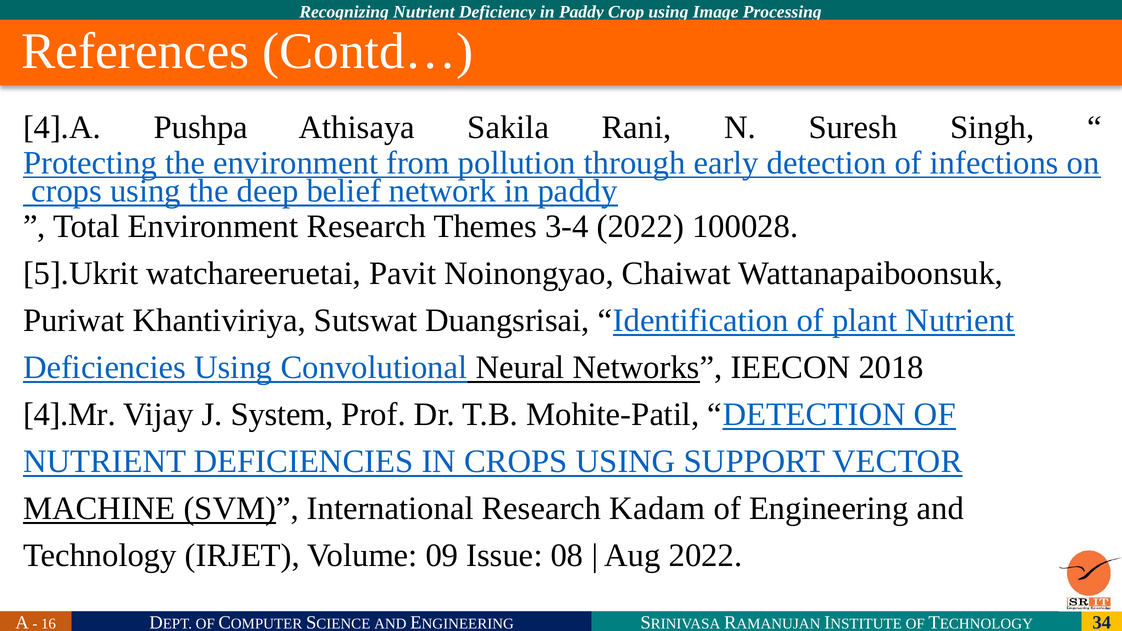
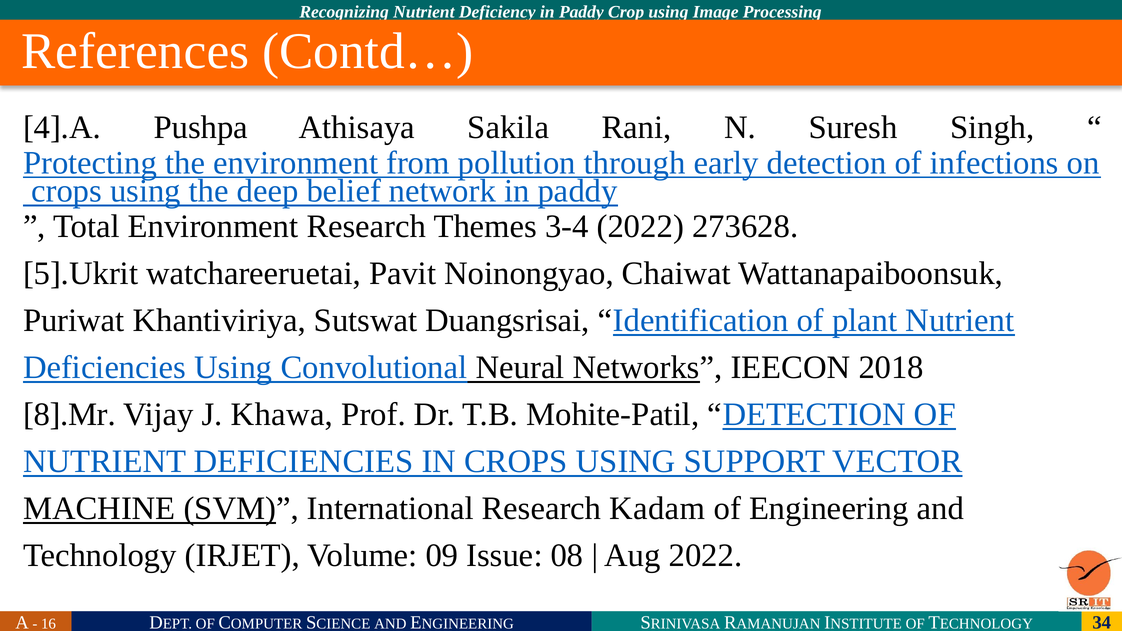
100028: 100028 -> 273628 (745, 226)
4].Mr: 4].Mr -> 8].Mr (69, 415)
System: System -> Khawa (282, 415)
